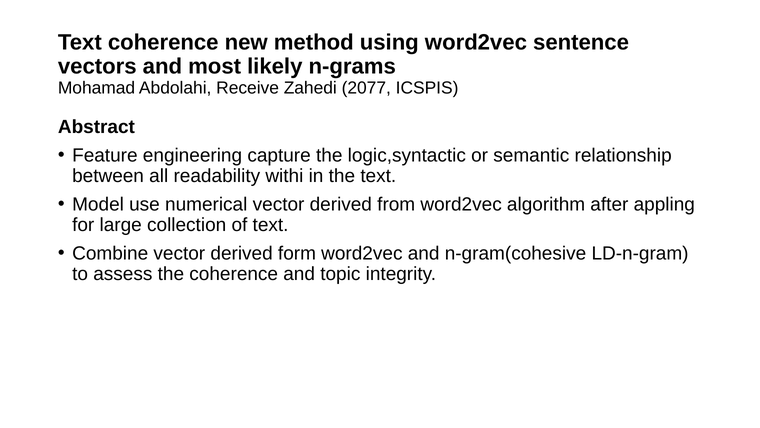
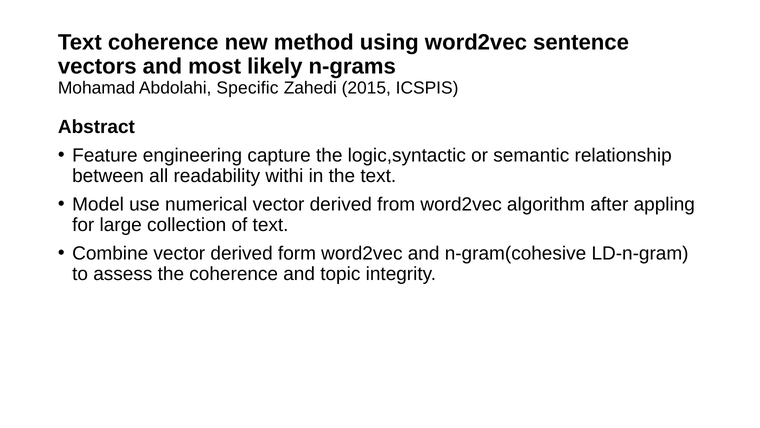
Receive: Receive -> Specific (247, 88)
2077: 2077 -> 2015 (366, 88)
